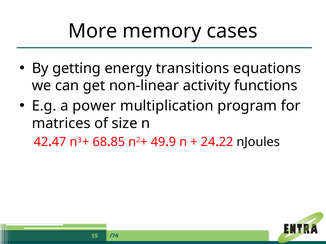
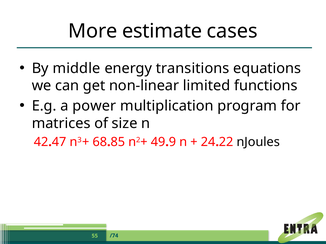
memory: memory -> estimate (162, 31)
getting: getting -> middle (76, 68)
activity: activity -> limited (207, 86)
